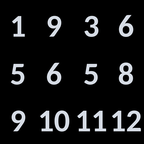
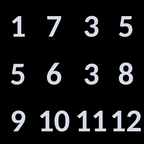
1 9: 9 -> 7 (54, 26)
3 6: 6 -> 5 (126, 26)
5 6 5: 5 -> 3 (91, 74)
